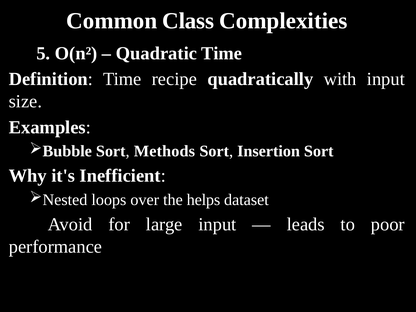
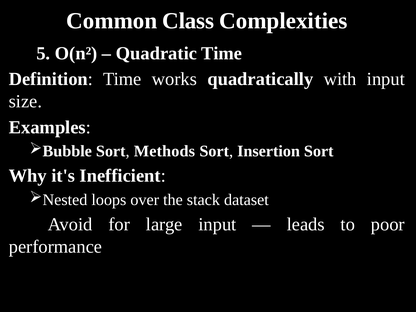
recipe: recipe -> works (174, 79)
helps: helps -> stack (203, 200)
